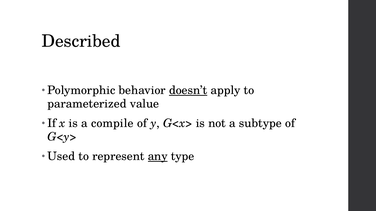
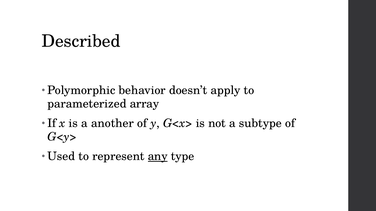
doesn’t underline: present -> none (188, 91)
value: value -> array (144, 104)
compile: compile -> another (112, 124)
